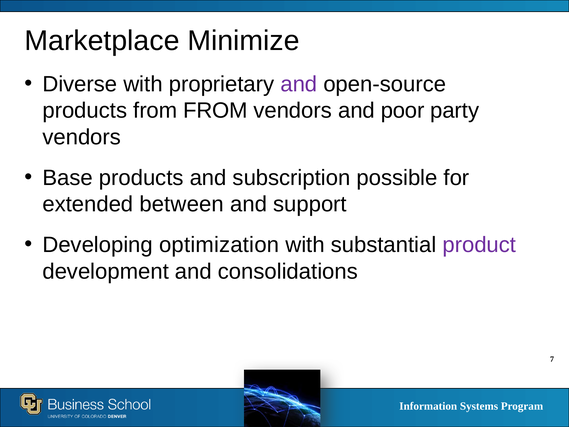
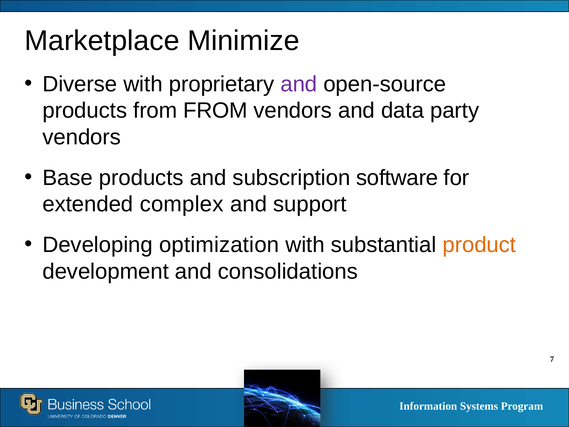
poor: poor -> data (403, 111)
possible: possible -> software (397, 178)
between: between -> complex (182, 204)
product colour: purple -> orange (479, 245)
